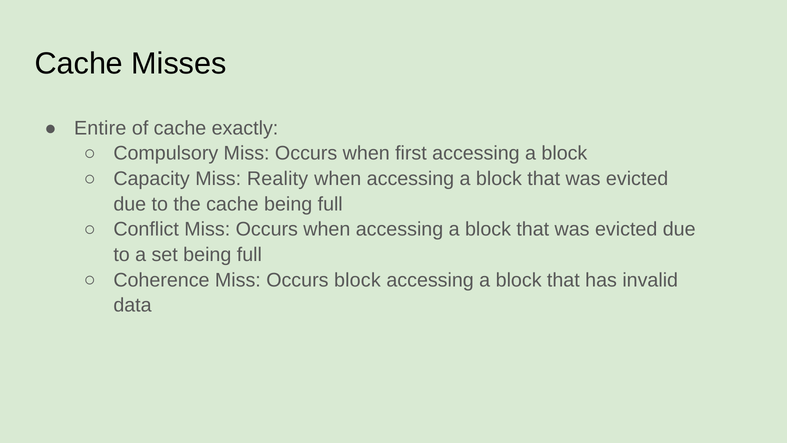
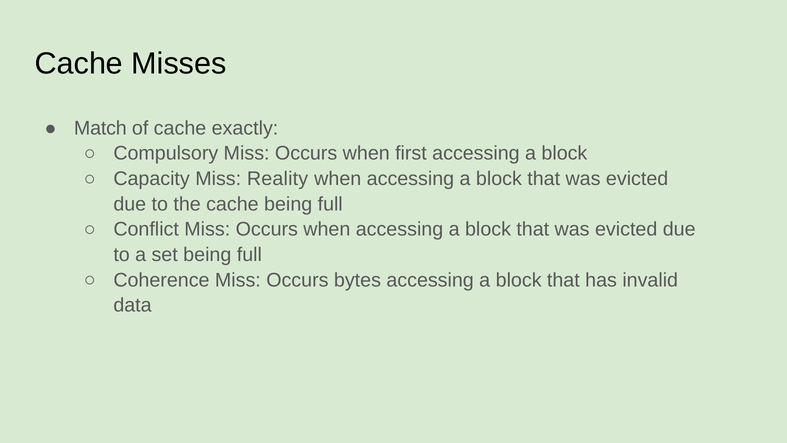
Entire: Entire -> Match (100, 128)
Occurs block: block -> bytes (357, 280)
